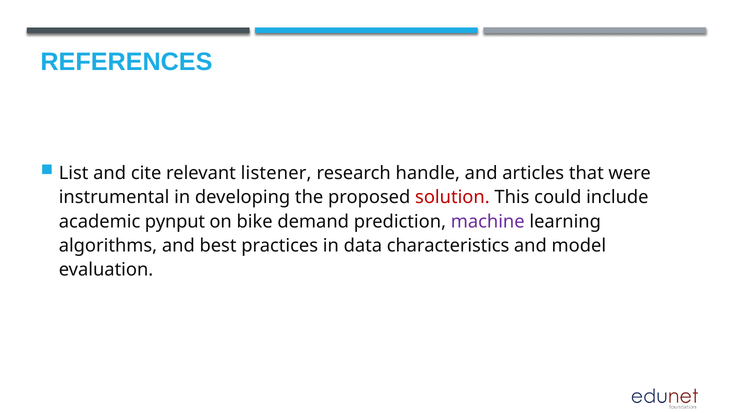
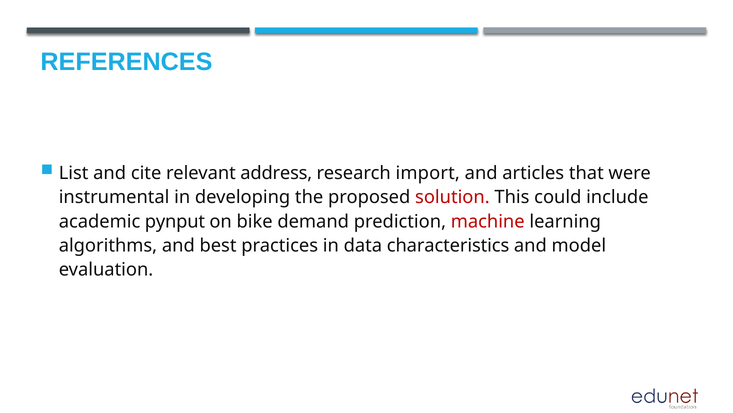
listener: listener -> address (276, 173)
handle: handle -> import (428, 173)
machine colour: purple -> red (488, 221)
